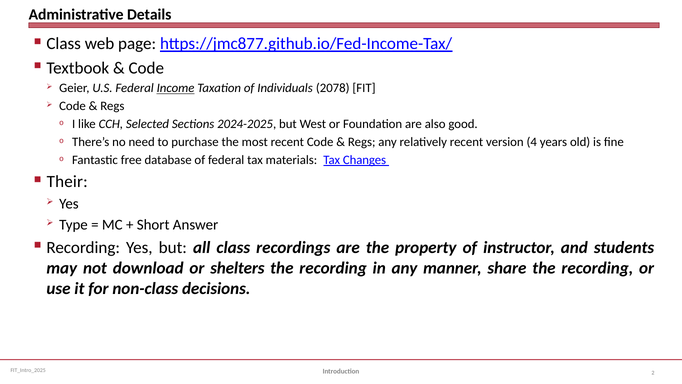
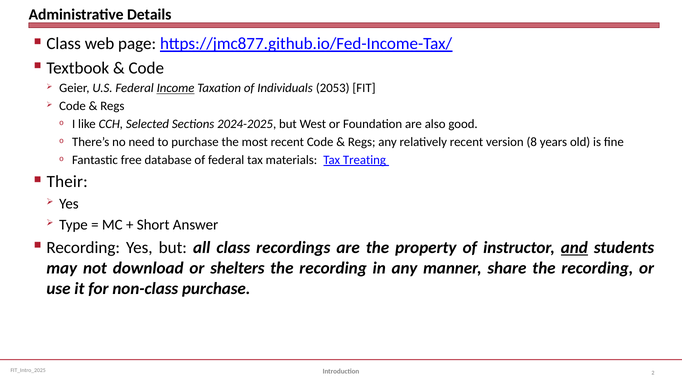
2078: 2078 -> 2053 (333, 88)
4: 4 -> 8 (532, 142)
Changes: Changes -> Treating (364, 160)
and underline: none -> present (574, 247)
non-class decisions: decisions -> purchase (216, 288)
